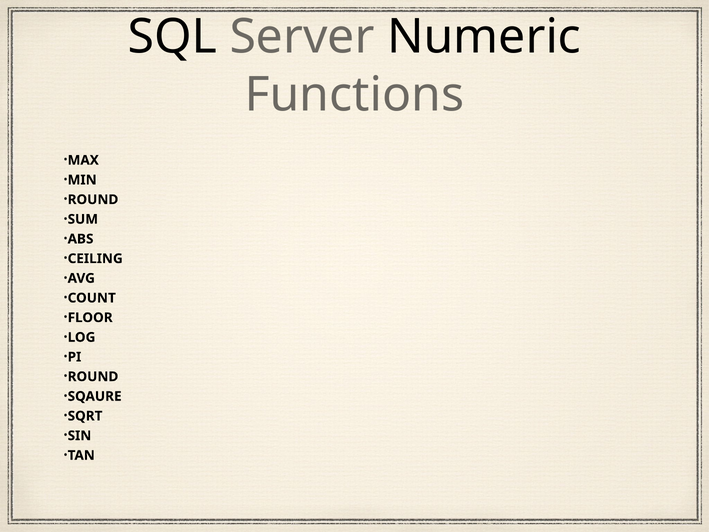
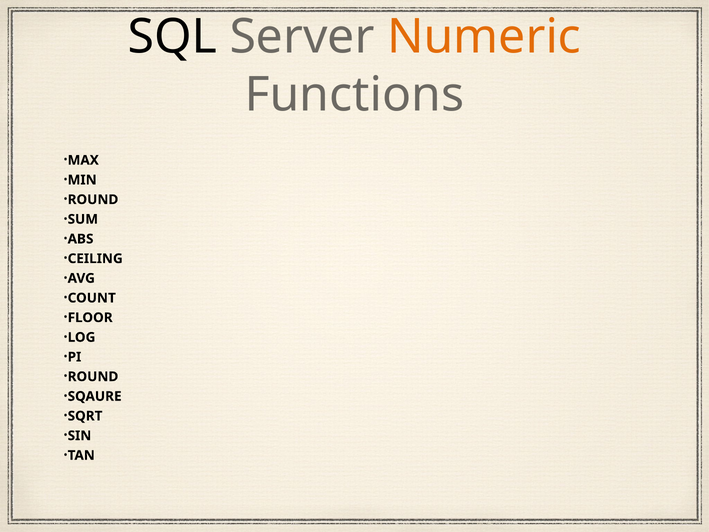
Numeric colour: black -> orange (484, 37)
